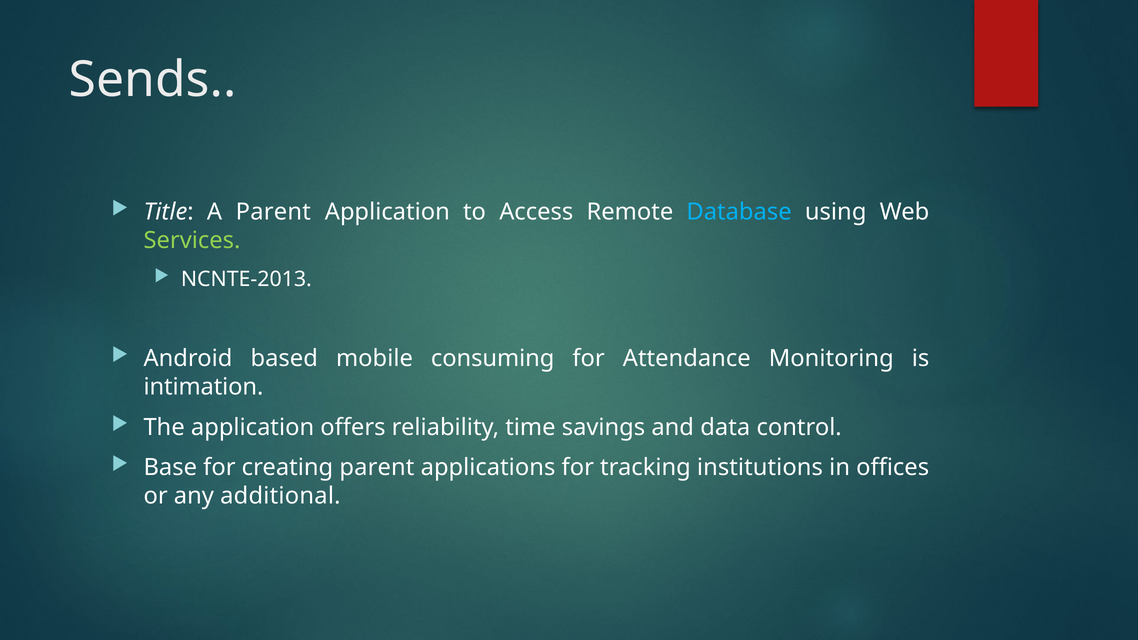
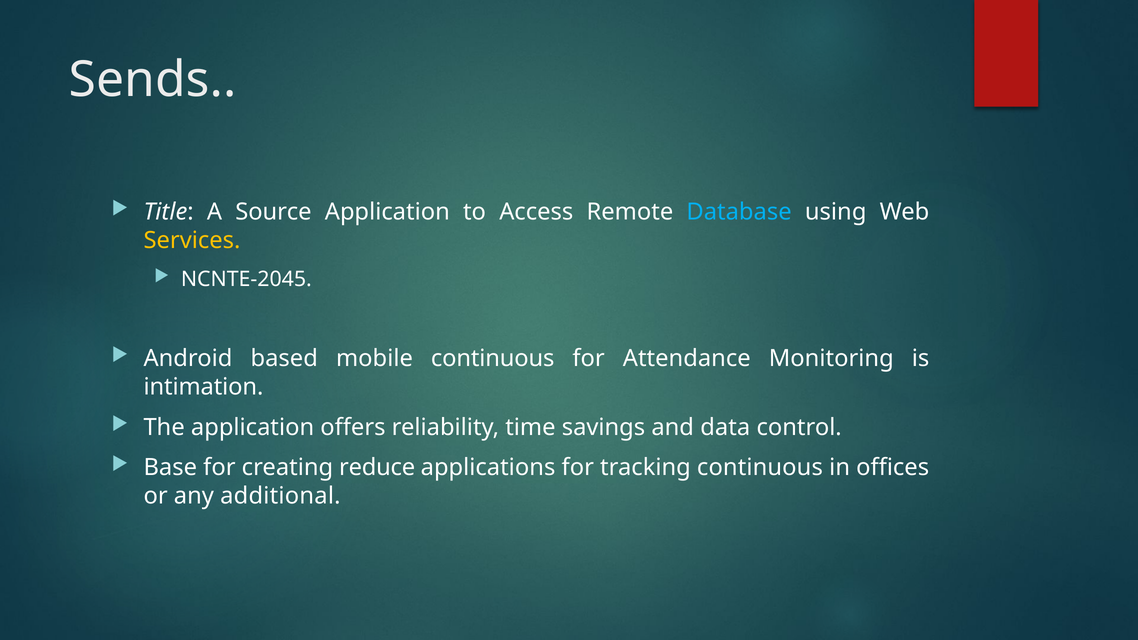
A Parent: Parent -> Source (273, 212)
Services colour: light green -> yellow (192, 240)
NCNTE-2013: NCNTE-2013 -> NCNTE-2045 (246, 279)
mobile consuming: consuming -> continuous (493, 359)
creating parent: parent -> reduce (377, 468)
tracking institutions: institutions -> continuous (760, 468)
